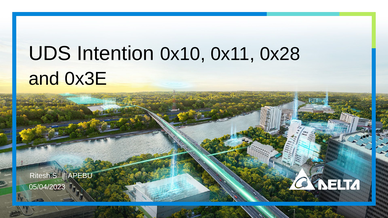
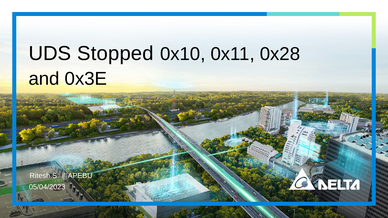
Intention: Intention -> Stopped (115, 54)
